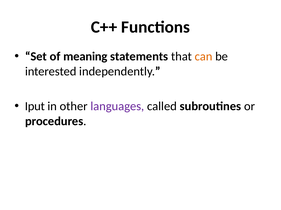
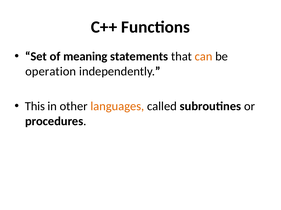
interested: interested -> operation (51, 72)
Iput: Iput -> This (35, 107)
languages colour: purple -> orange (117, 107)
